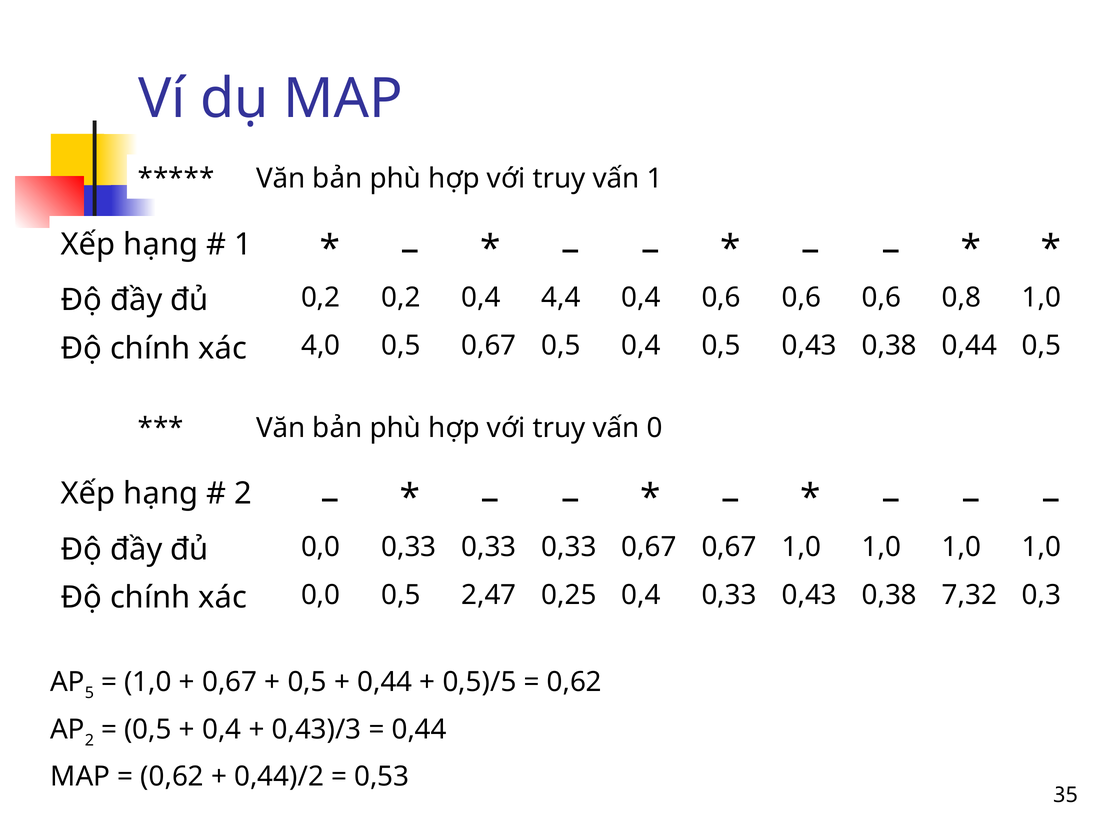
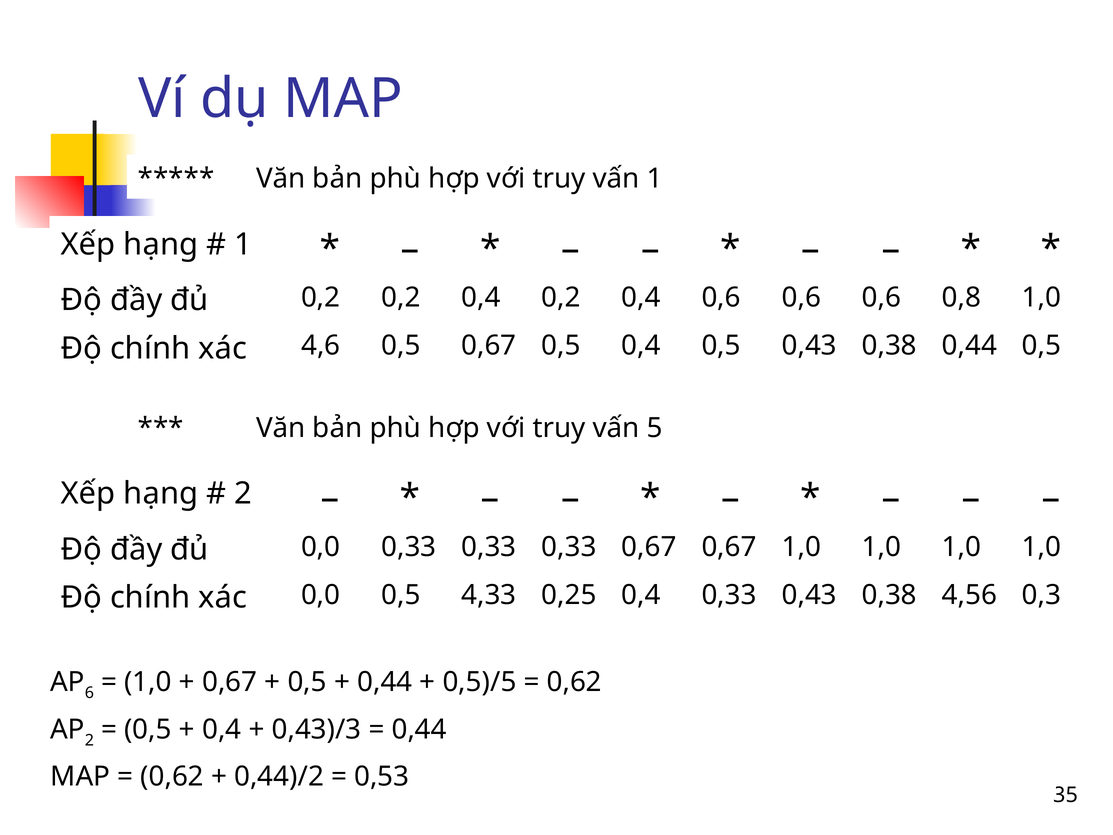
0,4 4,4: 4,4 -> 0,2 (561, 297)
4,0: 4,0 -> 4,6 (321, 346)
0: 0 -> 5 (655, 428)
2,47: 2,47 -> 4,33 (489, 595)
7,32: 7,32 -> 4,56 (970, 595)
5: 5 -> 6 (89, 693)
